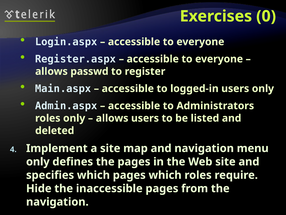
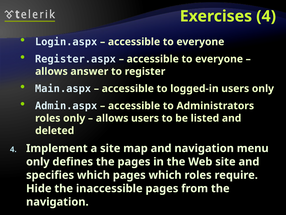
Exercises 0: 0 -> 4 (266, 16)
passwd: passwd -> answer (89, 71)
